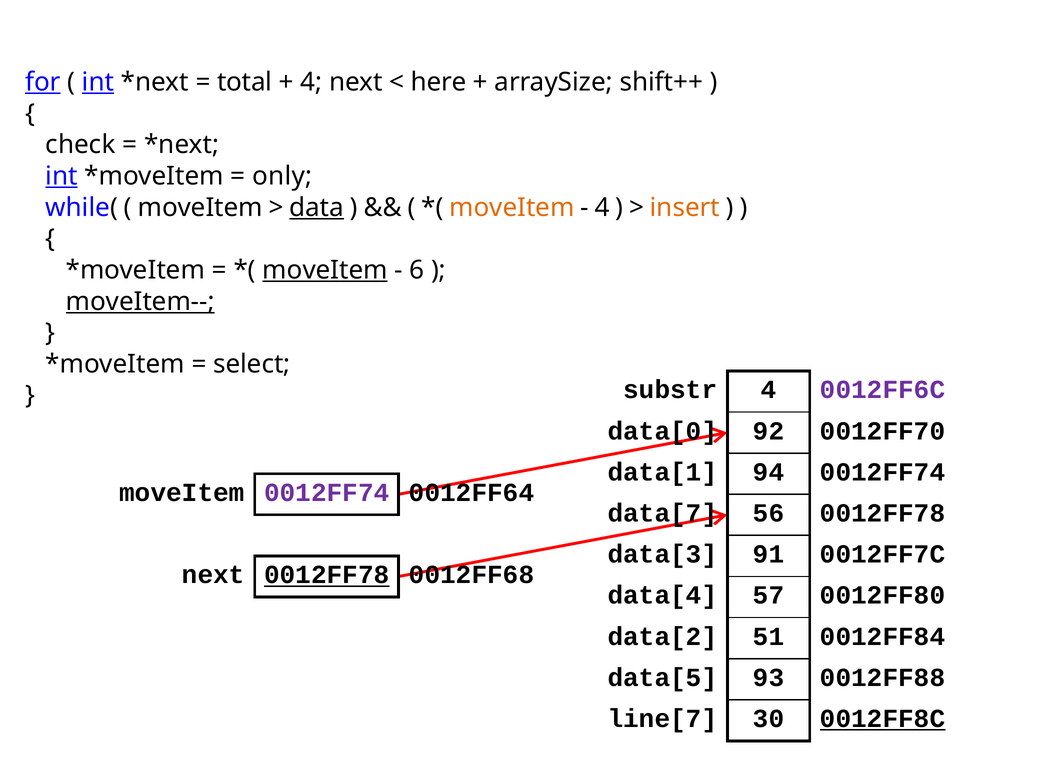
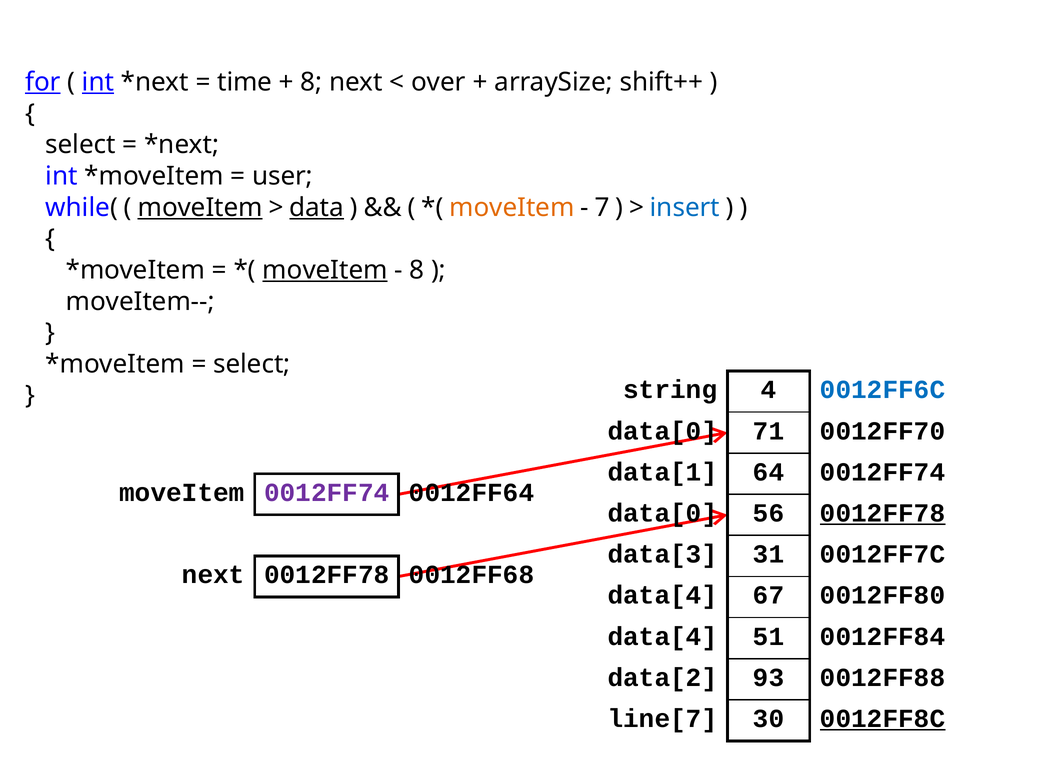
total: total -> time (245, 82)
4: 4 -> 8 (311, 82)
here: here -> over (438, 82)
check: check -> select (81, 145)
int underline: present -> none (62, 176)
only: only -> user (282, 176)
moveItem underline: none -> present (200, 207)
4: 4 -> 7 (602, 207)
insert colour: orange -> blue (685, 207)
6: 6 -> 8 (417, 270)
moveItem-- underline: present -> none (140, 301)
substr: substr -> string (670, 390)
0012FF6C colour: purple -> blue (883, 390)
92: 92 -> 71 (769, 431)
94: 94 -> 64 (769, 472)
data[7: data[7 -> data[0 (662, 513)
0012FF78 underline: none -> present (883, 513)
91: 91 -> 31 (769, 554)
0012FF78 underline: present -> none (327, 575)
57: 57 -> 67 (769, 595)
data[2: data[2 -> data[4 (662, 636)
data[5: data[5 -> data[2 (662, 678)
